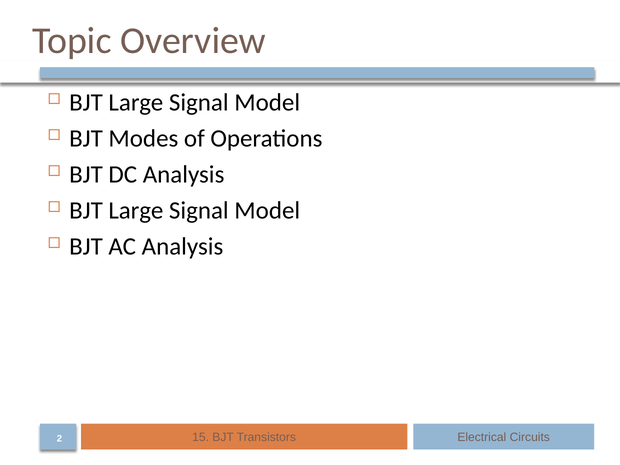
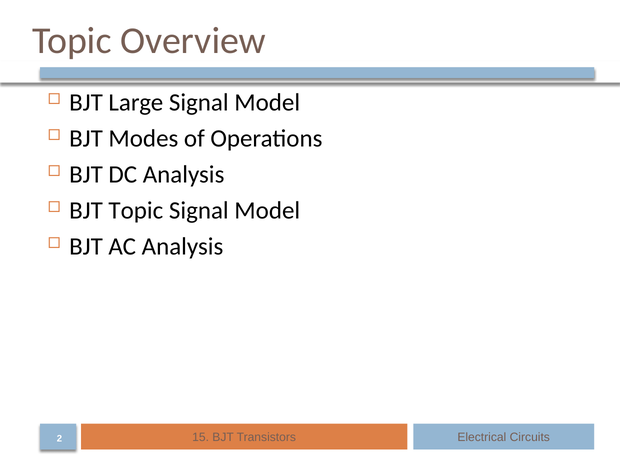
Large: Large -> Topic (136, 211)
